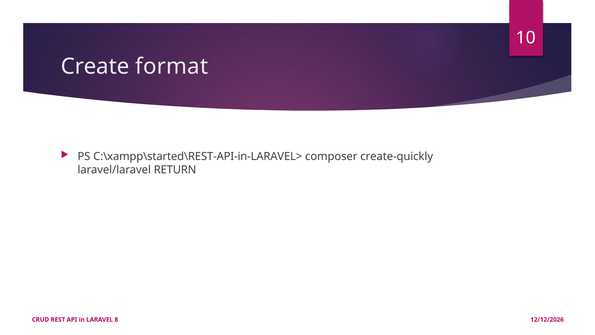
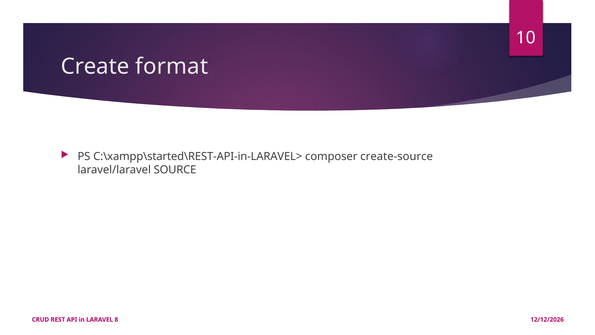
create-quickly: create-quickly -> create-source (397, 156)
RETURN: RETURN -> SOURCE (175, 170)
